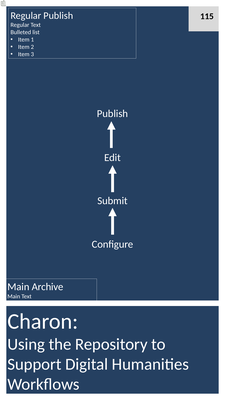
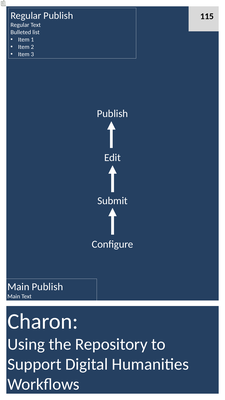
Main Archive: Archive -> Publish (47, 287)
